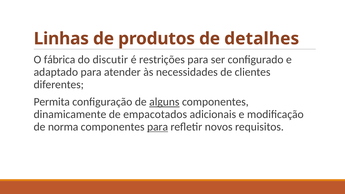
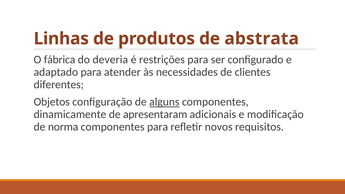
detalhes: detalhes -> abstrata (262, 39)
discutir: discutir -> deveria (110, 60)
Permita: Permita -> Objetos (52, 102)
empacotados: empacotados -> apresentaram (155, 114)
para underline: present -> none (158, 127)
